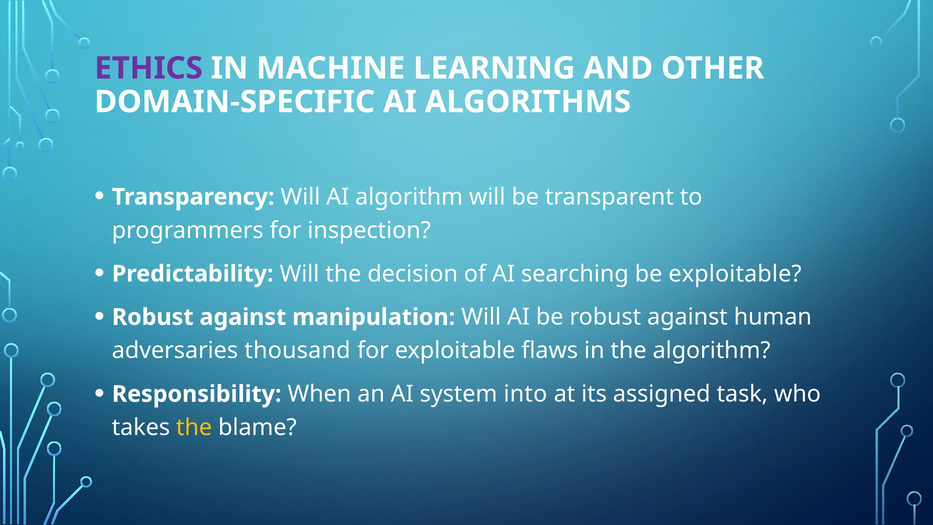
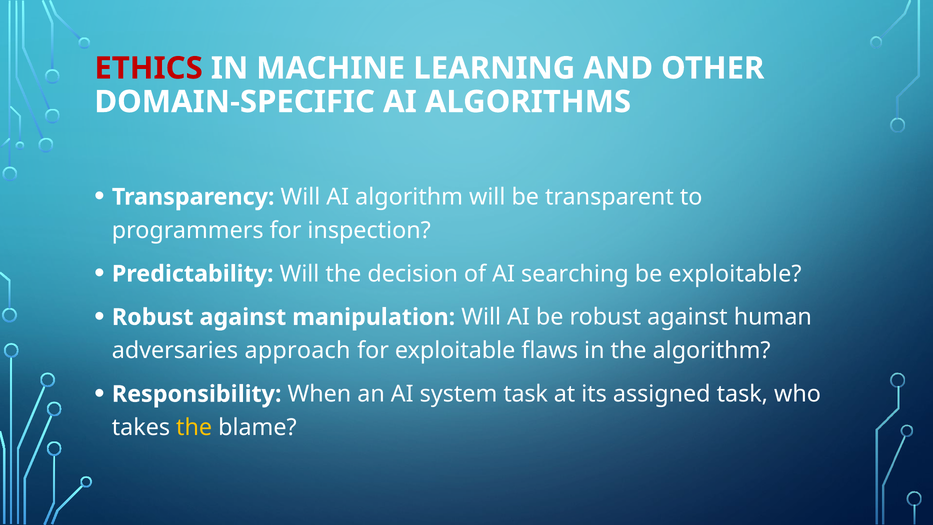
ETHICS colour: purple -> red (149, 68)
thousand: thousand -> approach (298, 351)
system into: into -> task (526, 394)
